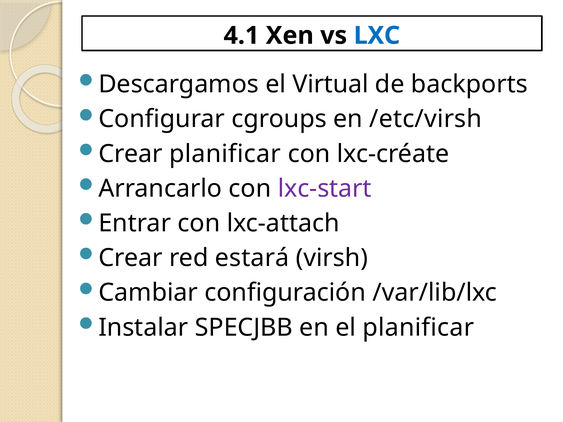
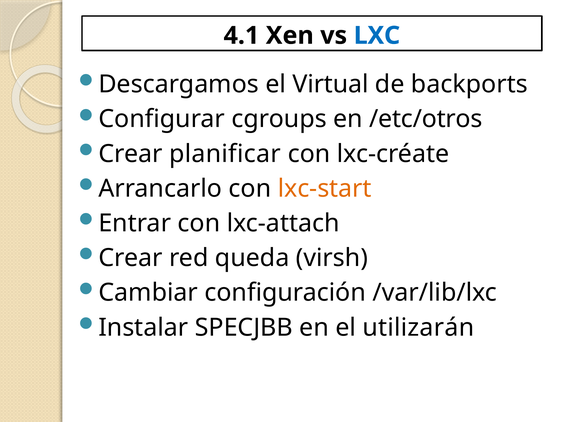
/etc/virsh: /etc/virsh -> /etc/otros (426, 119)
lxc-start colour: purple -> orange (325, 189)
estará: estará -> queda (252, 258)
el planificar: planificar -> utilizarán (418, 328)
